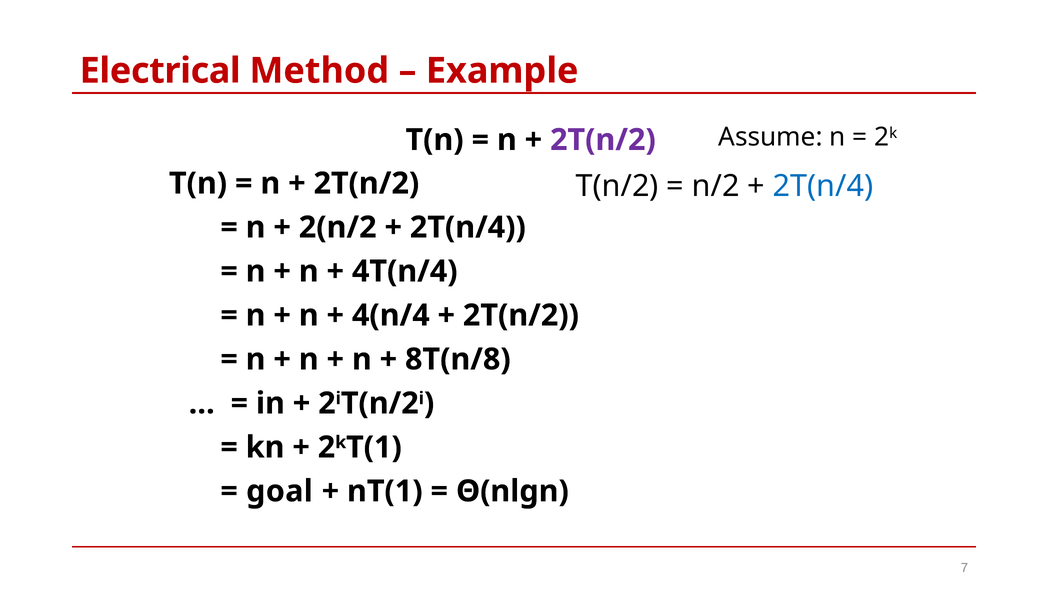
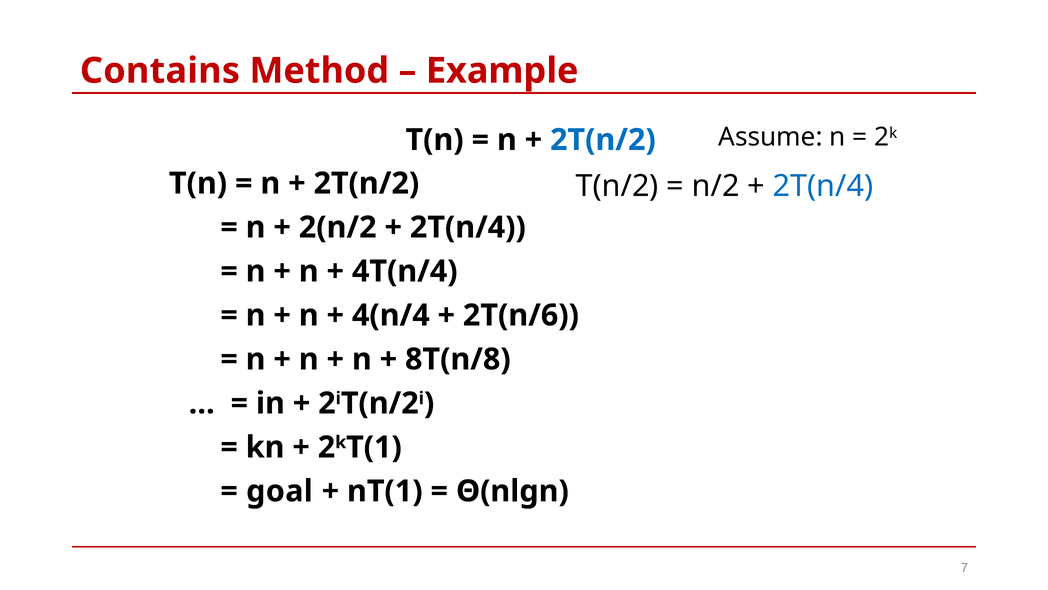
Electrical: Electrical -> Contains (160, 71)
2T(n/2 colour: purple -> blue (603, 140)
2T(n/2: 2T(n/2 -> 2T(n/6 (521, 315)
